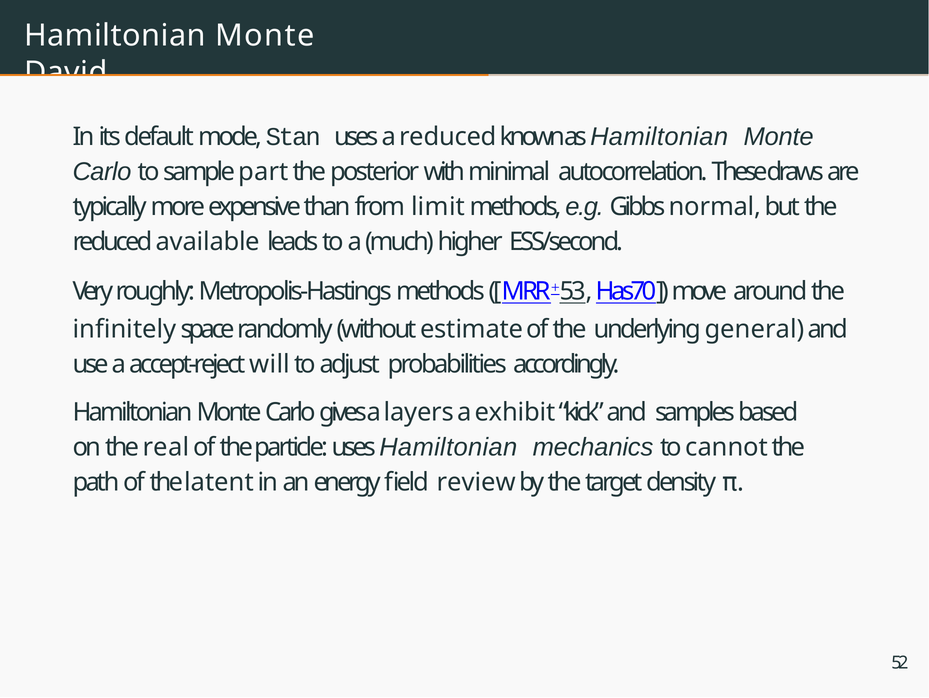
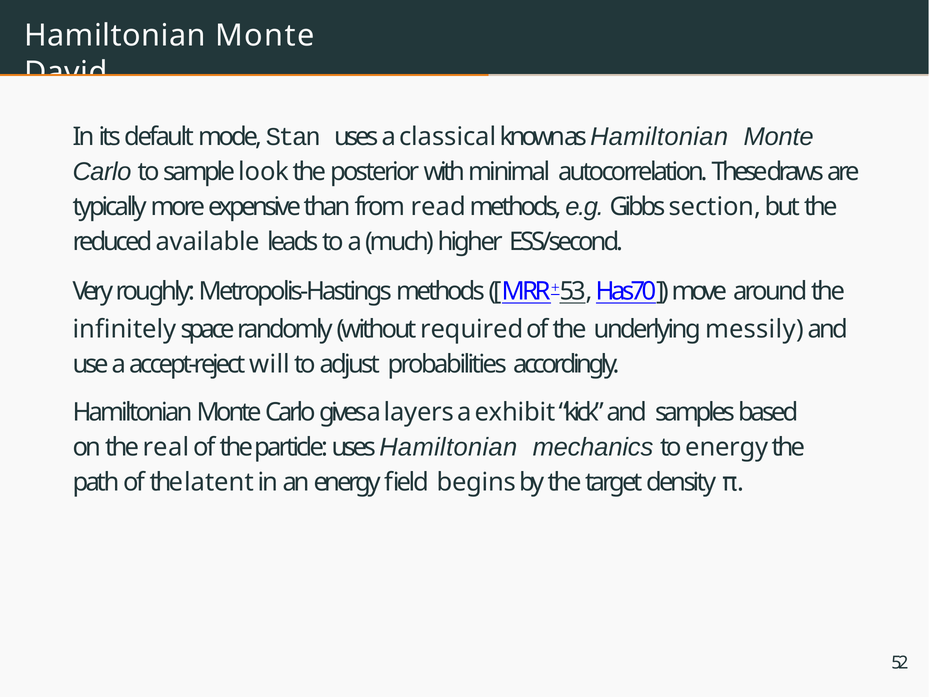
a reduced: reduced -> classical (448, 137)
part: part -> look (264, 172)
limit: limit -> read (438, 207)
normal: normal -> section (715, 207)
estimate: estimate -> required (472, 329)
general: general -> messily (754, 329)
to cannot: cannot -> energy (727, 447)
review: review -> begins (476, 482)
